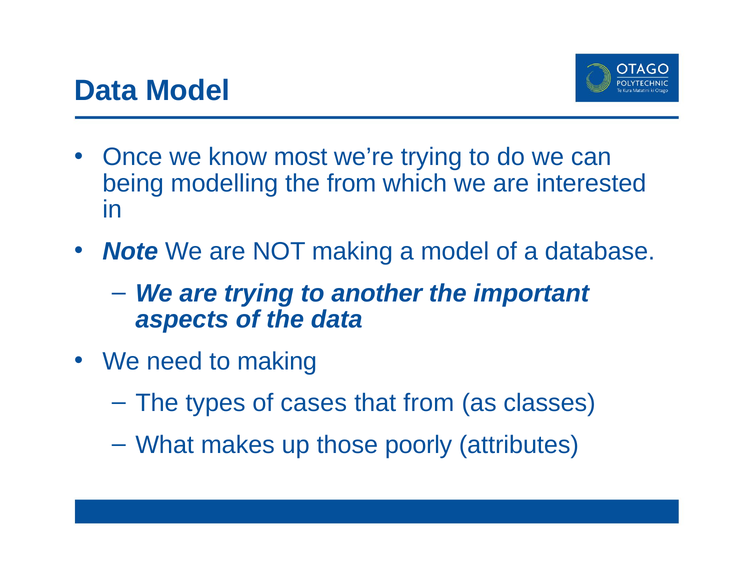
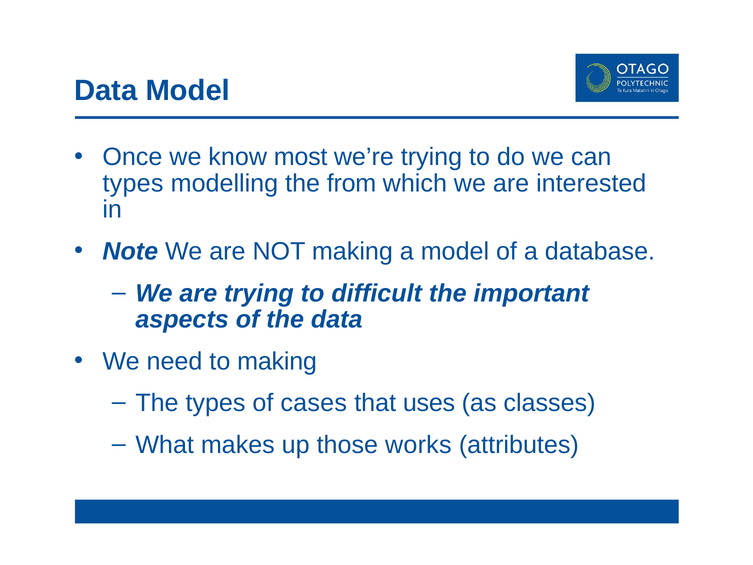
being: being -> types (133, 183)
another: another -> difficult (377, 293)
that from: from -> uses (429, 403)
poorly: poorly -> works (418, 445)
